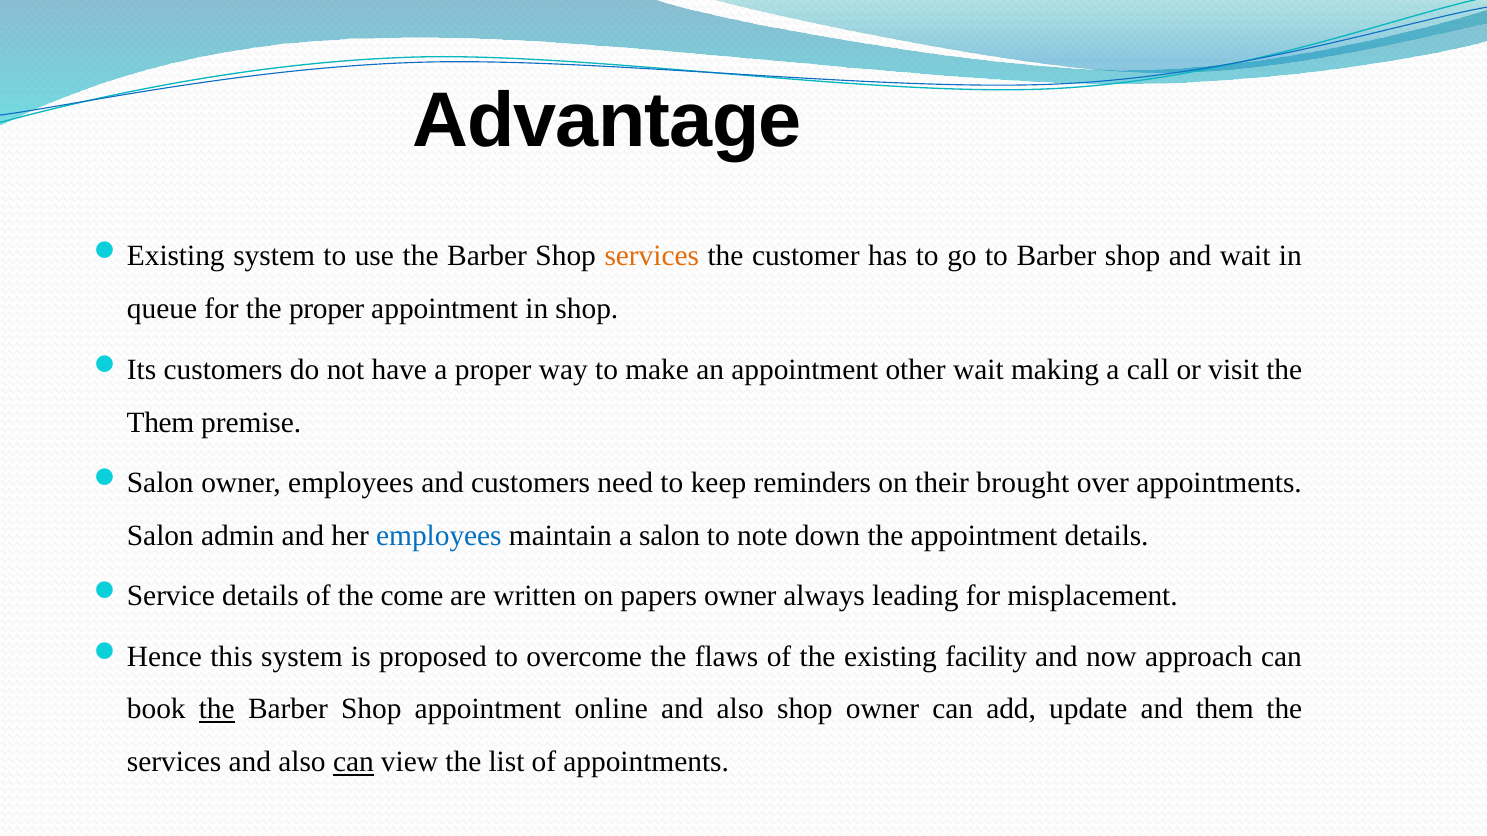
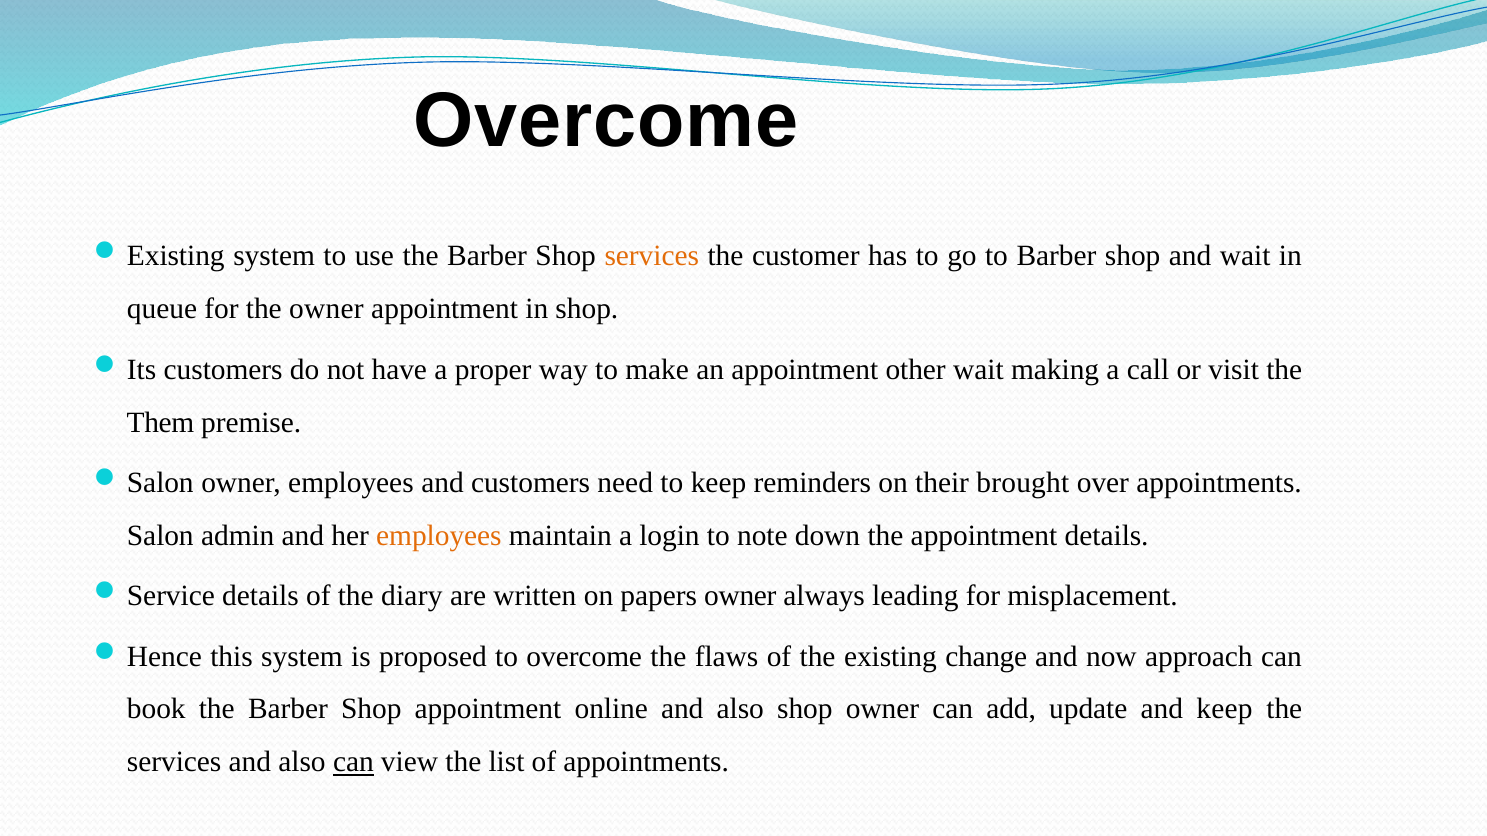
Advantage: Advantage -> Overcome (606, 121)
the proper: proper -> owner (326, 309)
employees colour: blue -> orange (439, 536)
a salon: salon -> login (669, 536)
come: come -> diary (412, 596)
facility: facility -> change (986, 657)
the underline: present -> none (217, 710)
and them: them -> keep (1225, 710)
